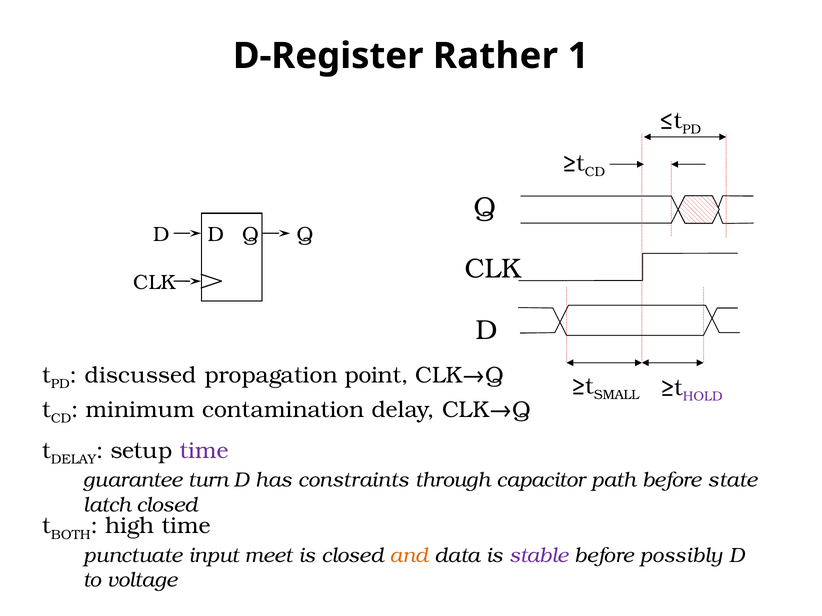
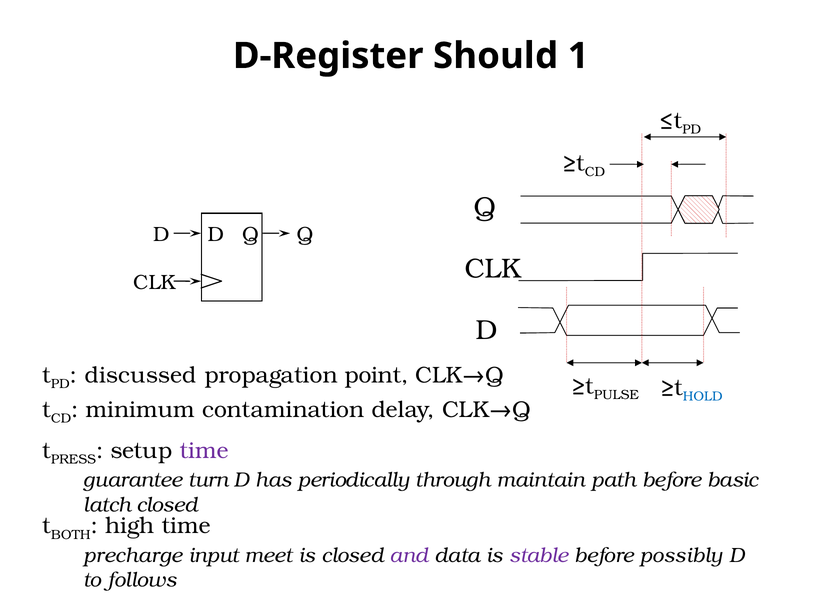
Rather: Rather -> Should (496, 56)
SMALL: SMALL -> PULSE (617, 395)
HOLD colour: purple -> blue (703, 397)
DELAY: DELAY -> PRESS (73, 460)
constraints: constraints -> periodically (354, 481)
capacitor: capacitor -> maintain (541, 481)
state: state -> basic (733, 481)
punctuate: punctuate -> precharge (133, 556)
and colour: orange -> purple (409, 556)
voltage: voltage -> follows (142, 581)
